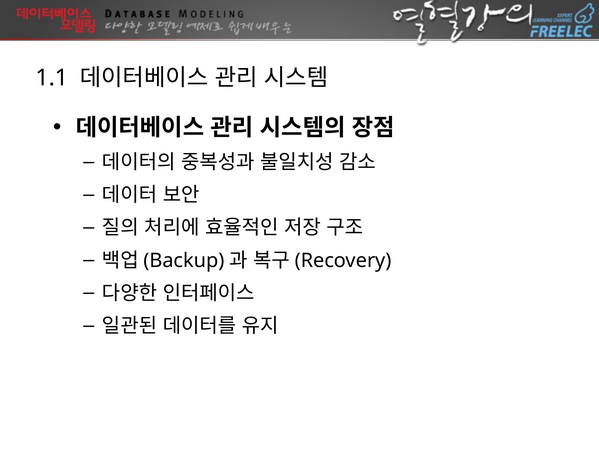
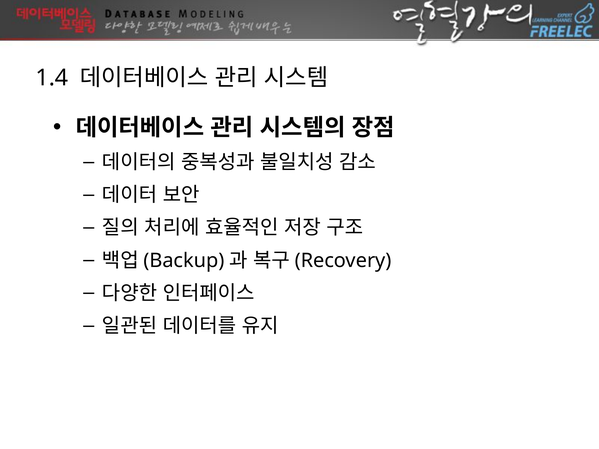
1.1: 1.1 -> 1.4 (52, 78)
